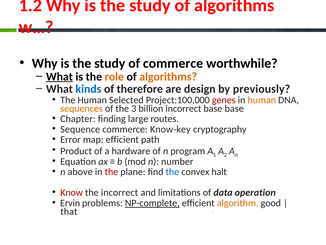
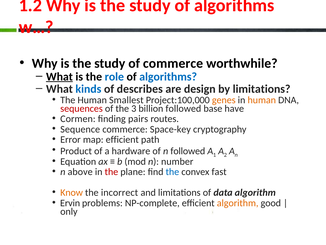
role colour: orange -> blue (114, 76)
algorithms colour: orange -> blue (168, 76)
therefore: therefore -> describes (140, 89)
by previously: previously -> limitations (262, 89)
Selected: Selected -> Smallest (126, 100)
genes colour: red -> orange (224, 100)
sequences colour: orange -> red (82, 108)
billion incorrect: incorrect -> followed (183, 108)
base base: base -> have (234, 108)
Chapter: Chapter -> Cormen (78, 119)
large: large -> pairs (138, 119)
Know-key: Know-key -> Space-key (170, 129)
n program: program -> followed (188, 151)
halt: halt -> fast (219, 172)
Know colour: red -> orange (72, 192)
data operation: operation -> algorithm (255, 192)
NP-complete underline: present -> none (152, 203)
that: that -> only (69, 211)
